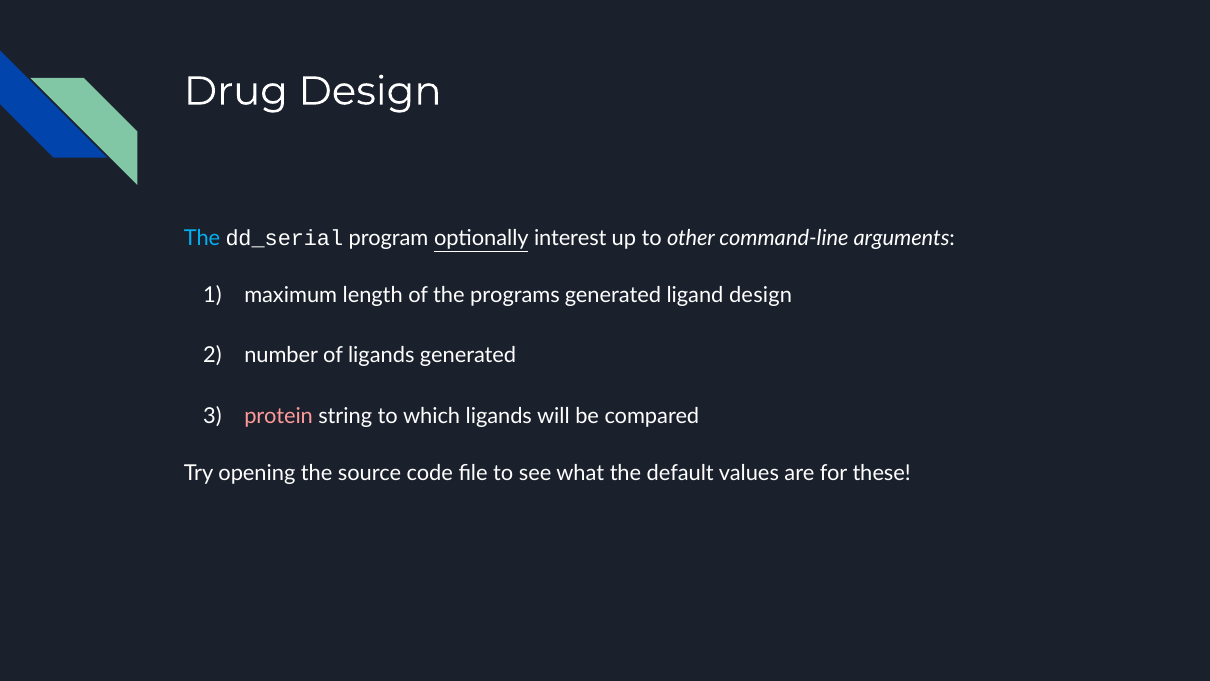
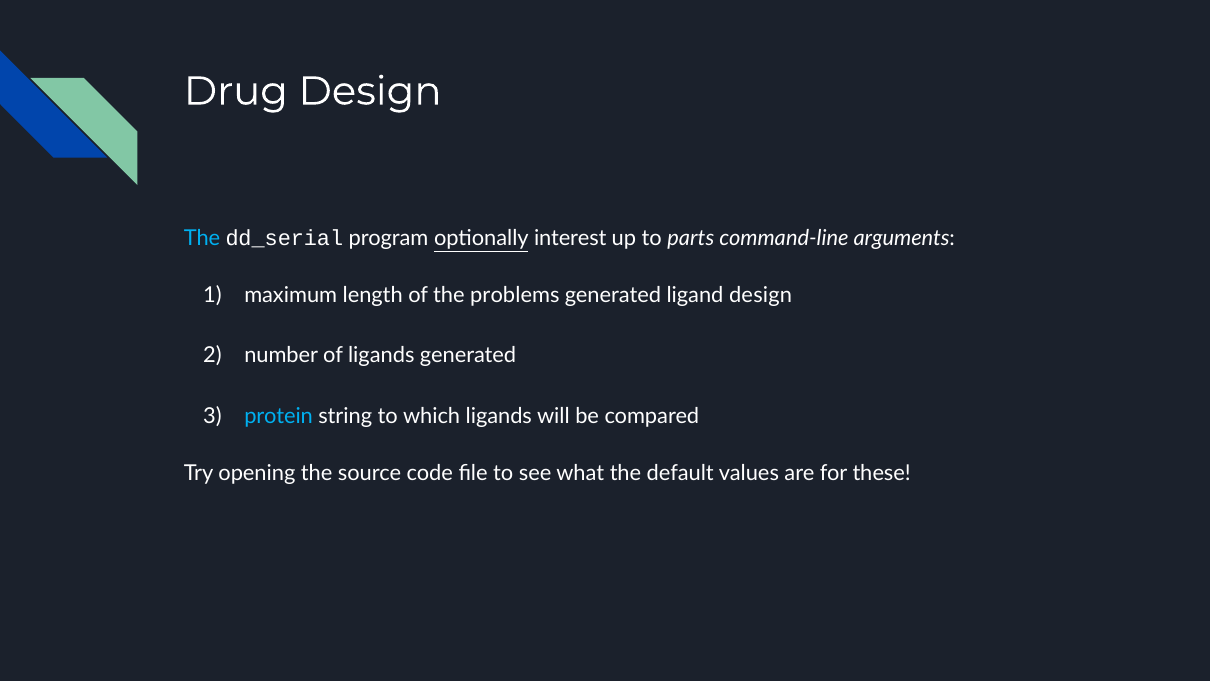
other: other -> parts (691, 238)
programs: programs -> problems (515, 295)
protein colour: pink -> light blue (279, 416)
